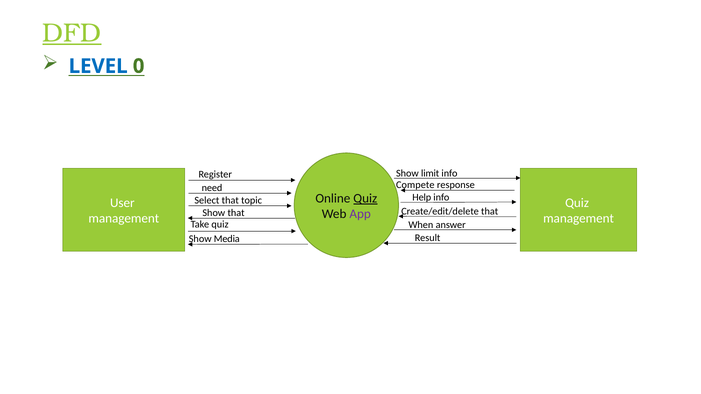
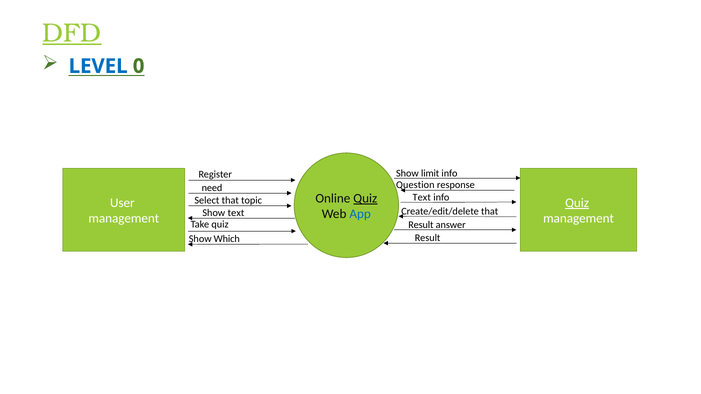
Compete: Compete -> Question (415, 185)
topic Help: Help -> Text (422, 197)
Quiz underline: none -> present (577, 203)
Show that: that -> text (236, 213)
App colour: purple -> blue (360, 214)
quiz When: When -> Result (421, 225)
Media: Media -> Which (227, 239)
